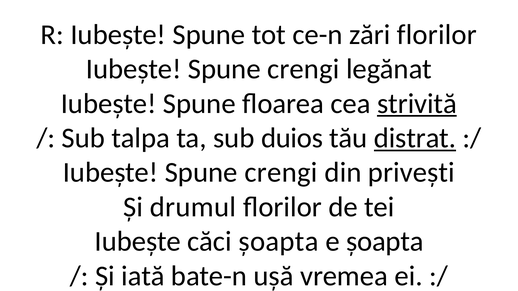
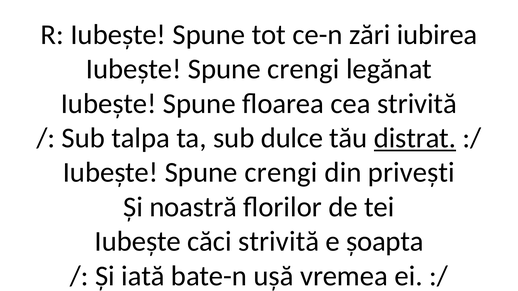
zări florilor: florilor -> iubirea (437, 35)
strivită underline: present -> none (417, 104)
duios: duios -> dulce (292, 138)
drumul: drumul -> noastră (193, 207)
căci șoapta: șoapta -> strivită (279, 242)
